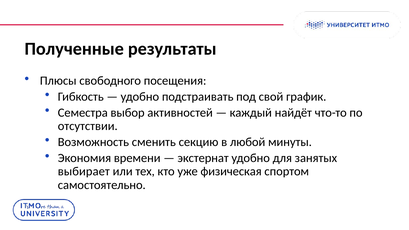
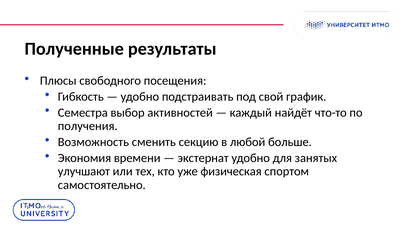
отсутствии: отсутствии -> получения (88, 126)
минуты: минуты -> больше (290, 142)
выбирает: выбирает -> улучшают (84, 171)
